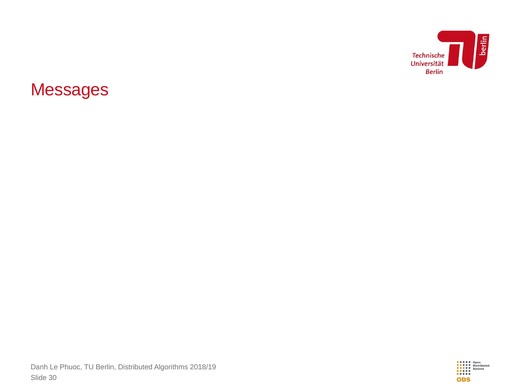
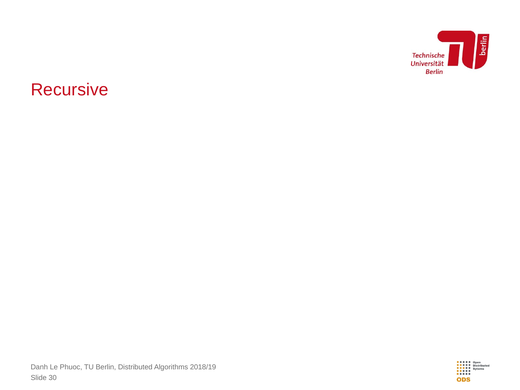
Messages: Messages -> Recursive (70, 90)
